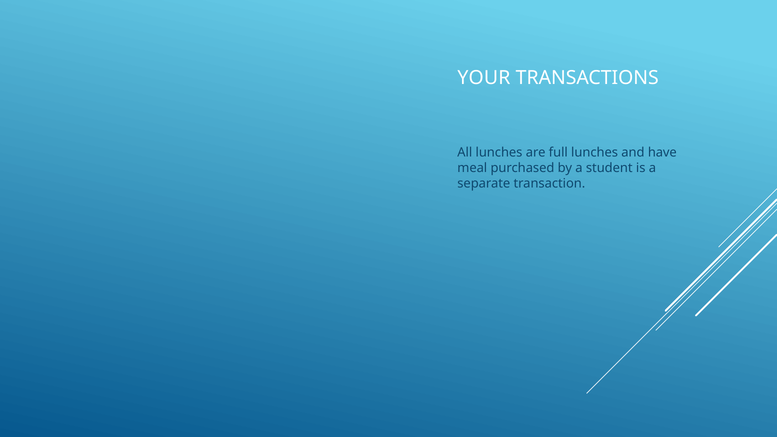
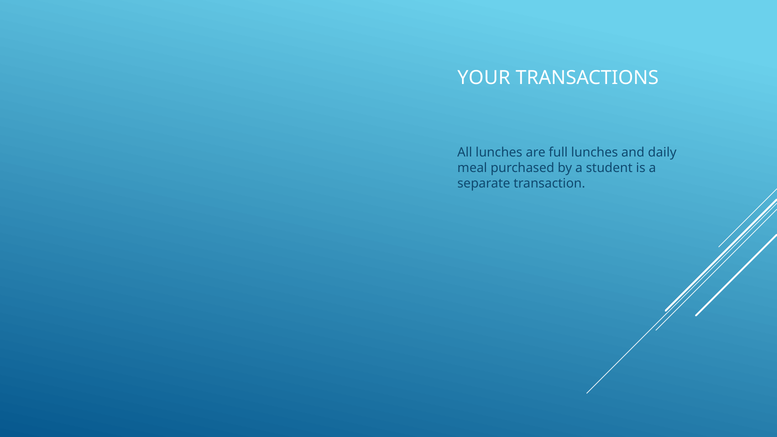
have: have -> daily (662, 152)
